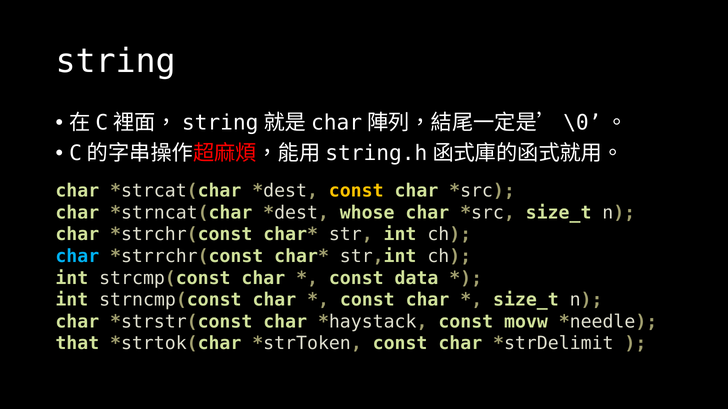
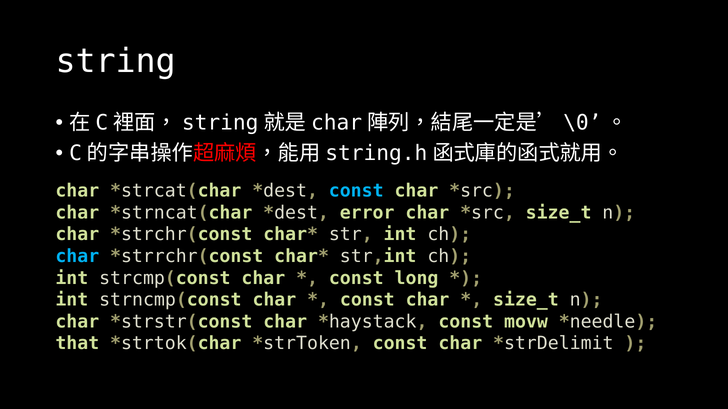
const colour: yellow -> light blue (356, 191)
whose: whose -> error (367, 213)
data: data -> long (417, 278)
